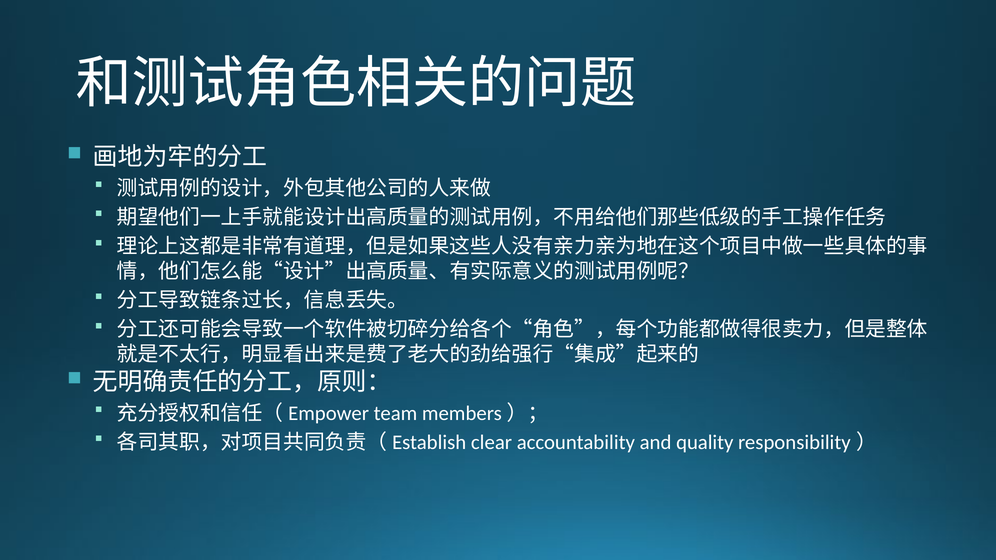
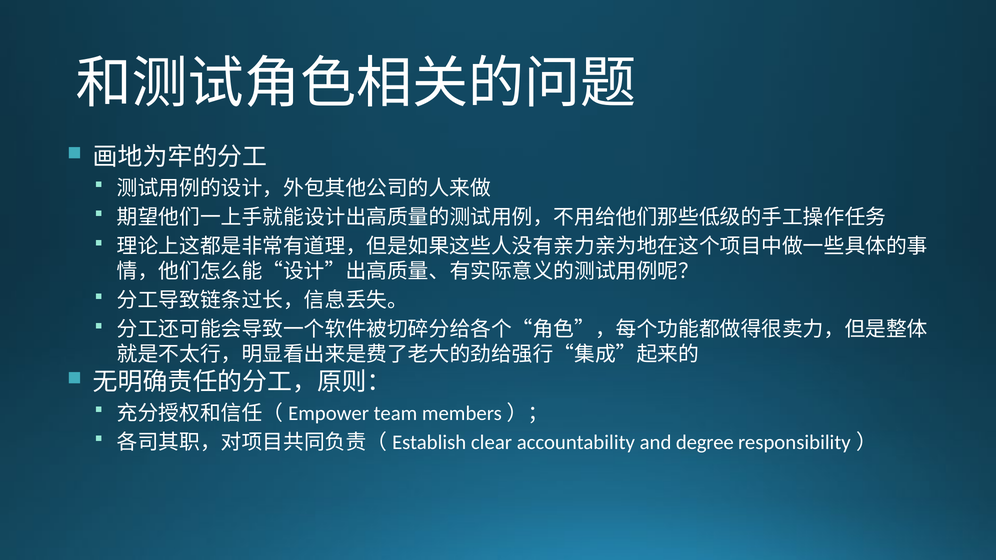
quality: quality -> degree (705, 443)
